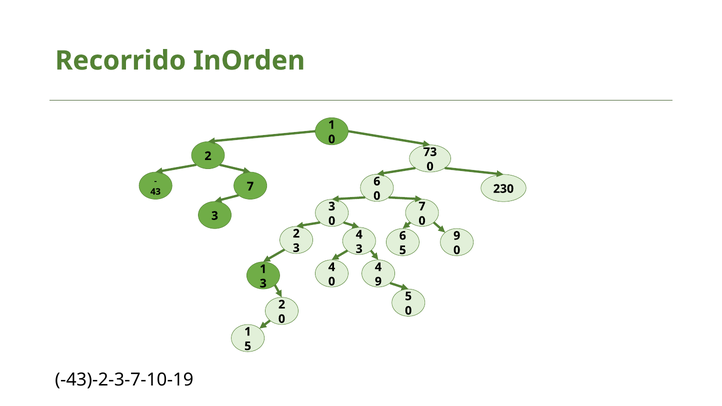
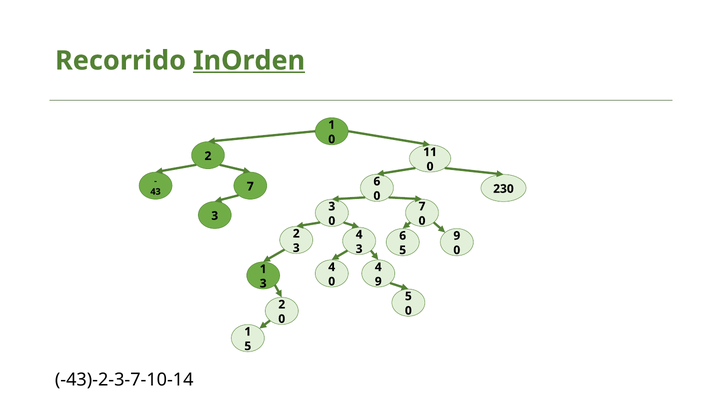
InOrden underline: none -> present (249, 61)
73: 73 -> 11 (430, 152)
-43)-2-3-7-10-19: -43)-2-3-7-10-19 -> -43)-2-3-7-10-14 (124, 380)
